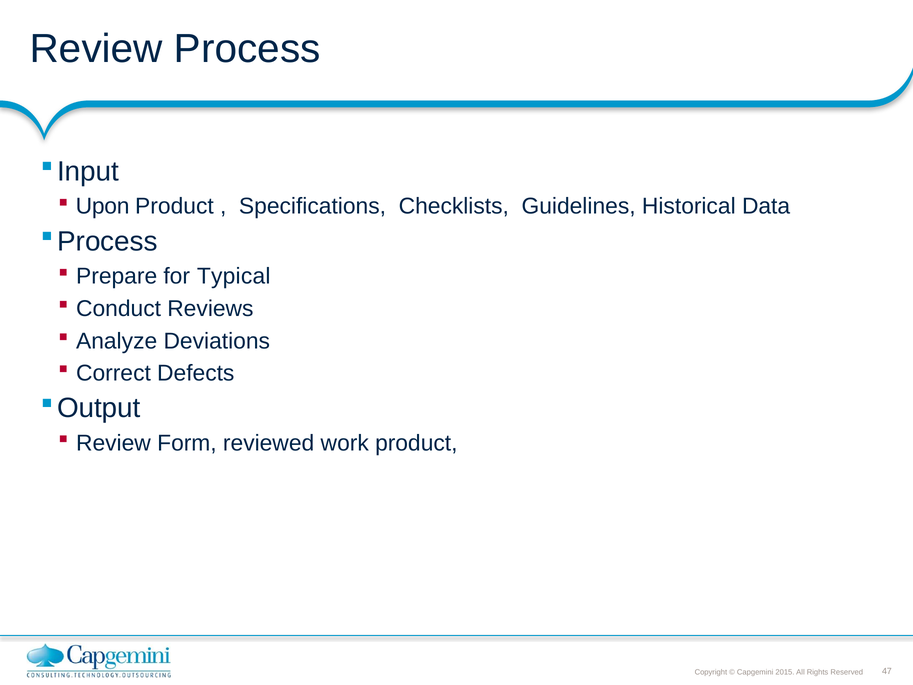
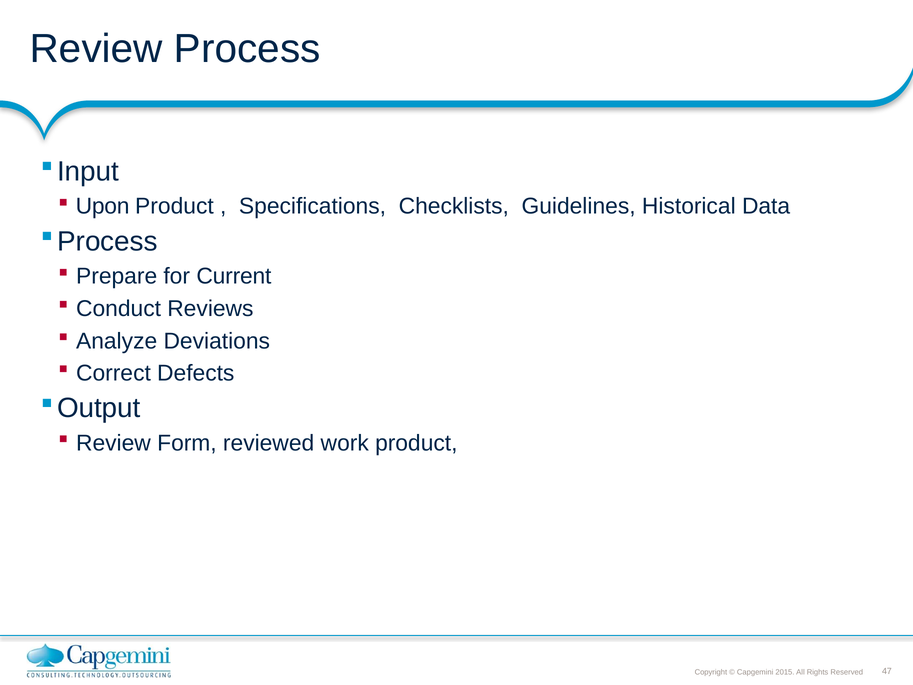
Typical: Typical -> Current (234, 276)
